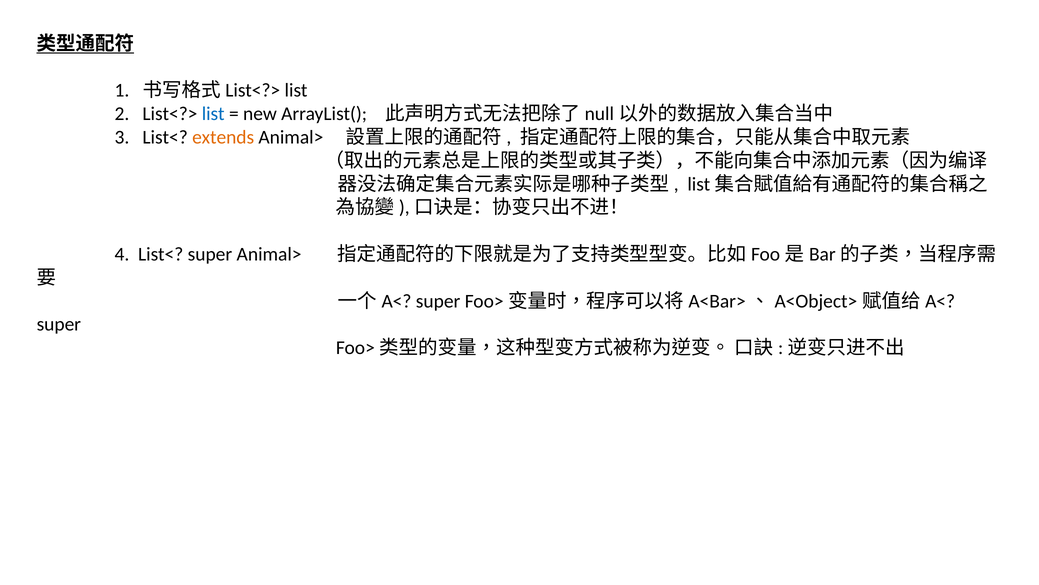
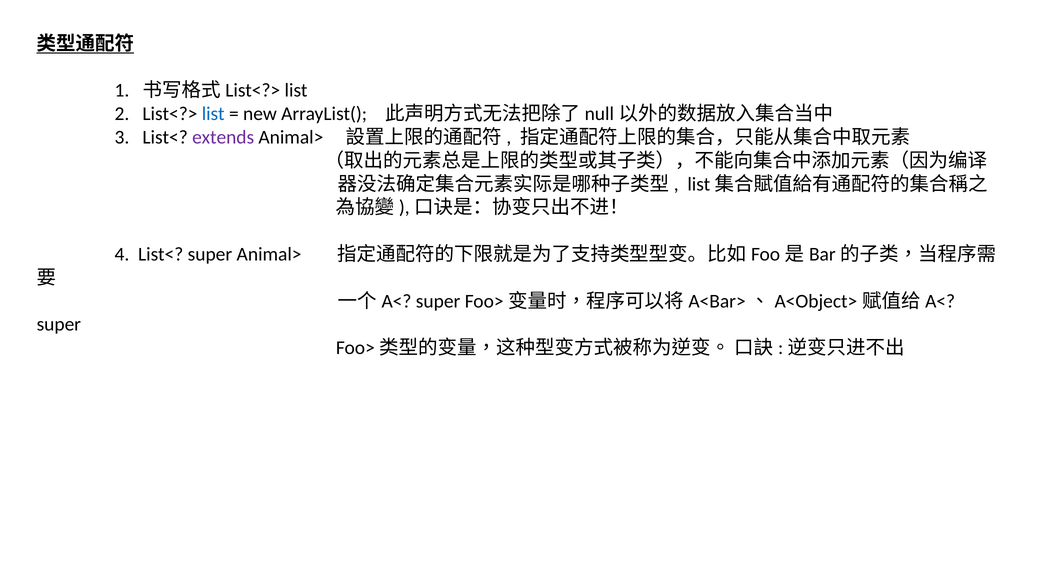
extends colour: orange -> purple (223, 137)
